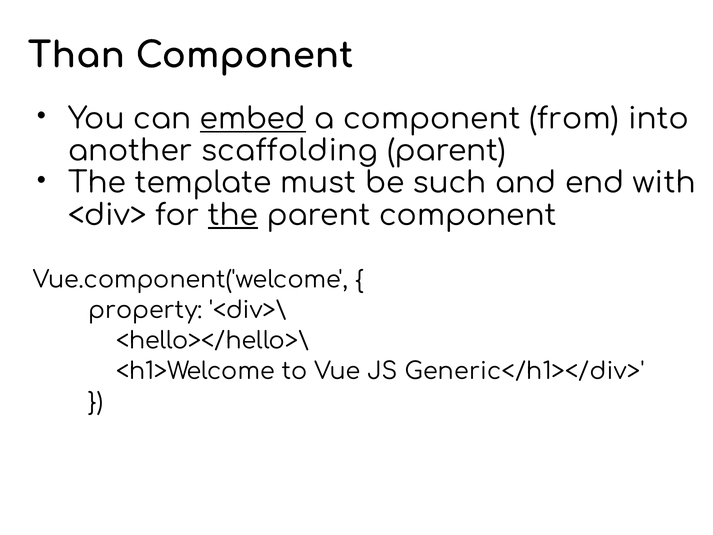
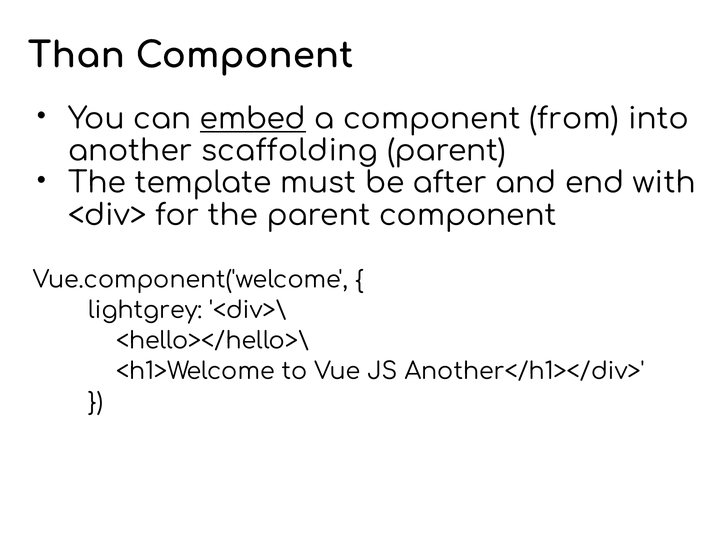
such: such -> after (450, 183)
the underline: present -> none (233, 215)
property: property -> lightgrey (145, 310)
Generic</h1></div>: Generic</h1></div> -> Another</h1></div> (525, 371)
